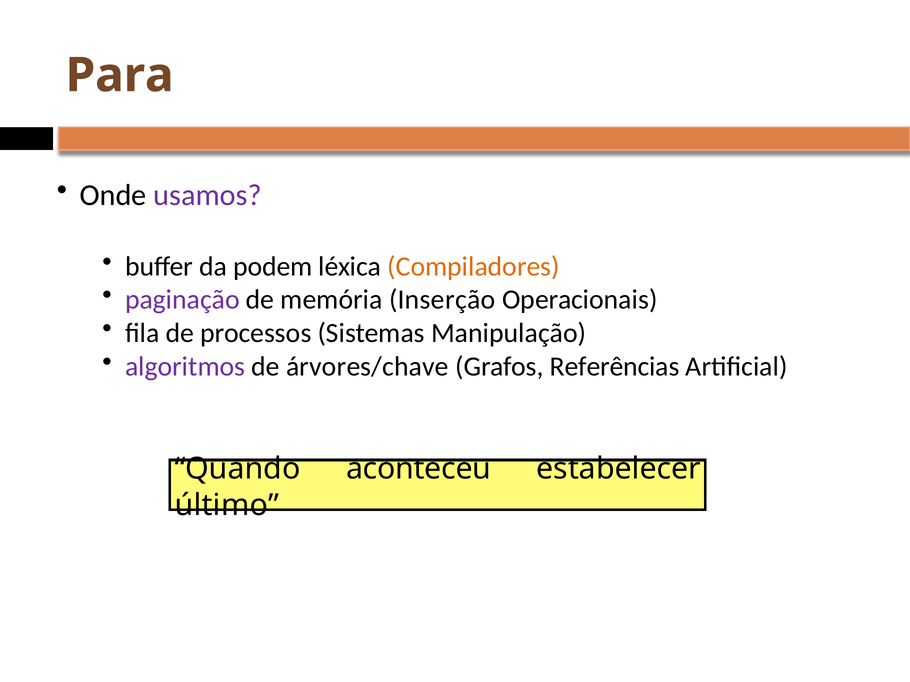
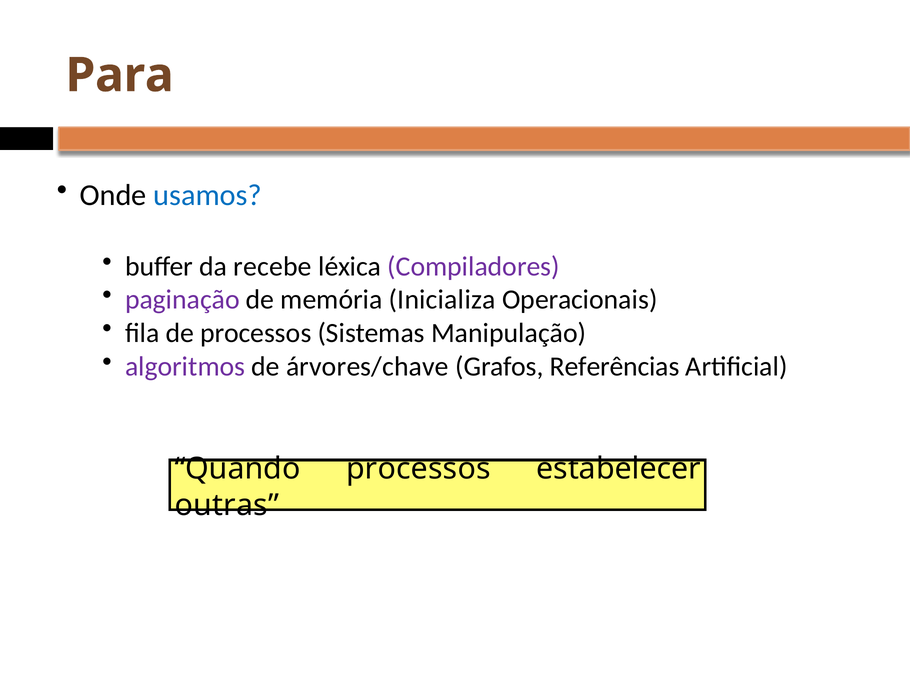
usamos colour: purple -> blue (208, 196)
podem: podem -> recebe (273, 267)
Compiladores colour: orange -> purple (474, 267)
Inserção: Inserção -> Inicializa (442, 300)
Quando aconteceu: aconteceu -> processos (418, 469)
último: último -> outras (227, 506)
